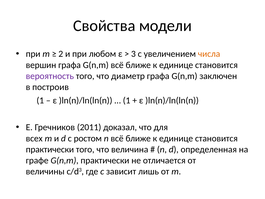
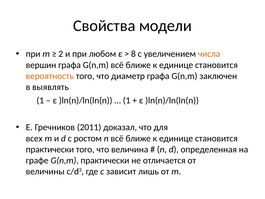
3: 3 -> 8 (133, 54)
вероятность colour: purple -> orange (50, 76)
построив: построив -> выявлять (51, 87)
